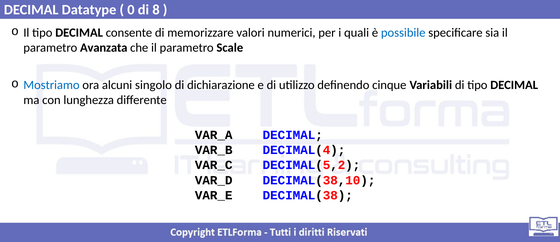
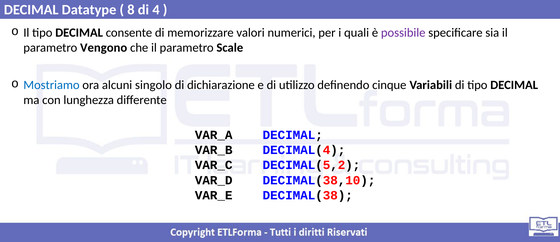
0: 0 -> 8 (131, 10)
8: 8 -> 4 (156, 10)
possibile colour: blue -> purple (403, 33)
Avanzata: Avanzata -> Vengono (104, 48)
